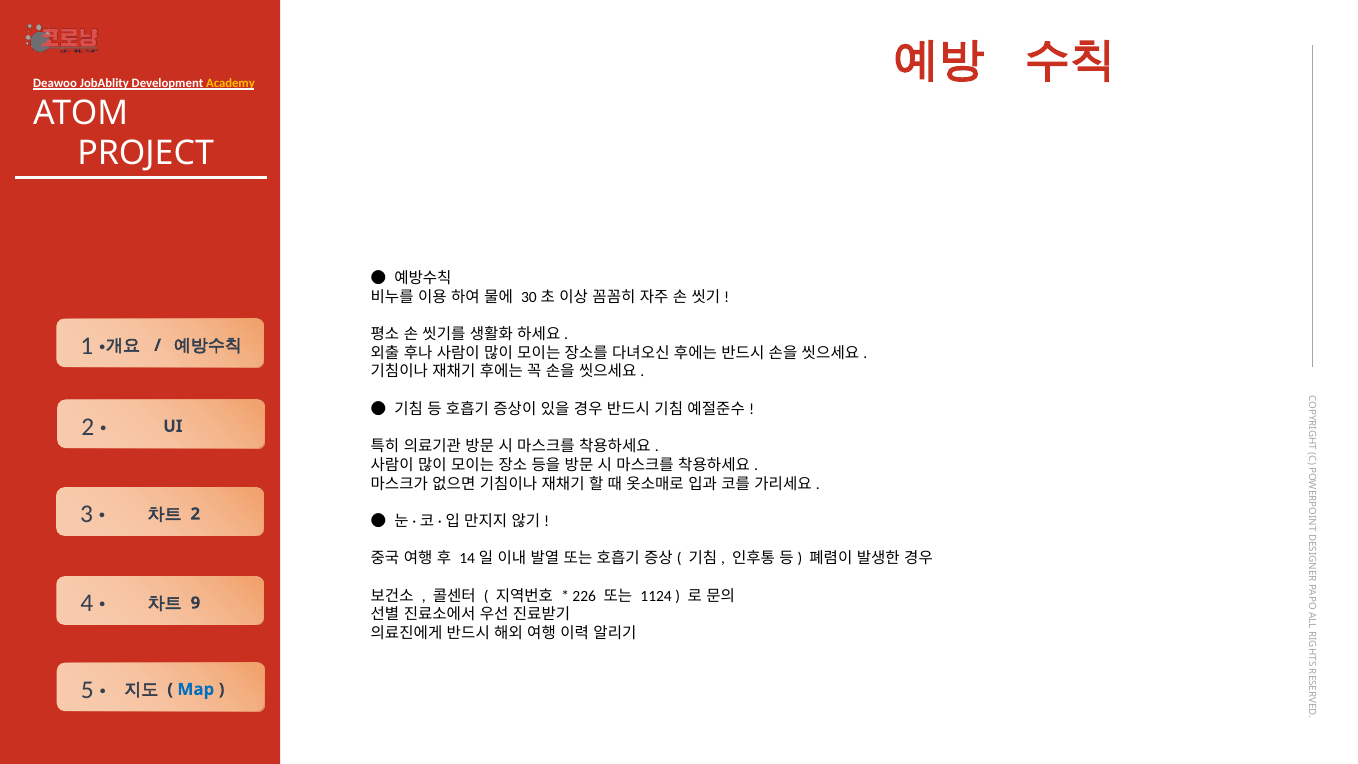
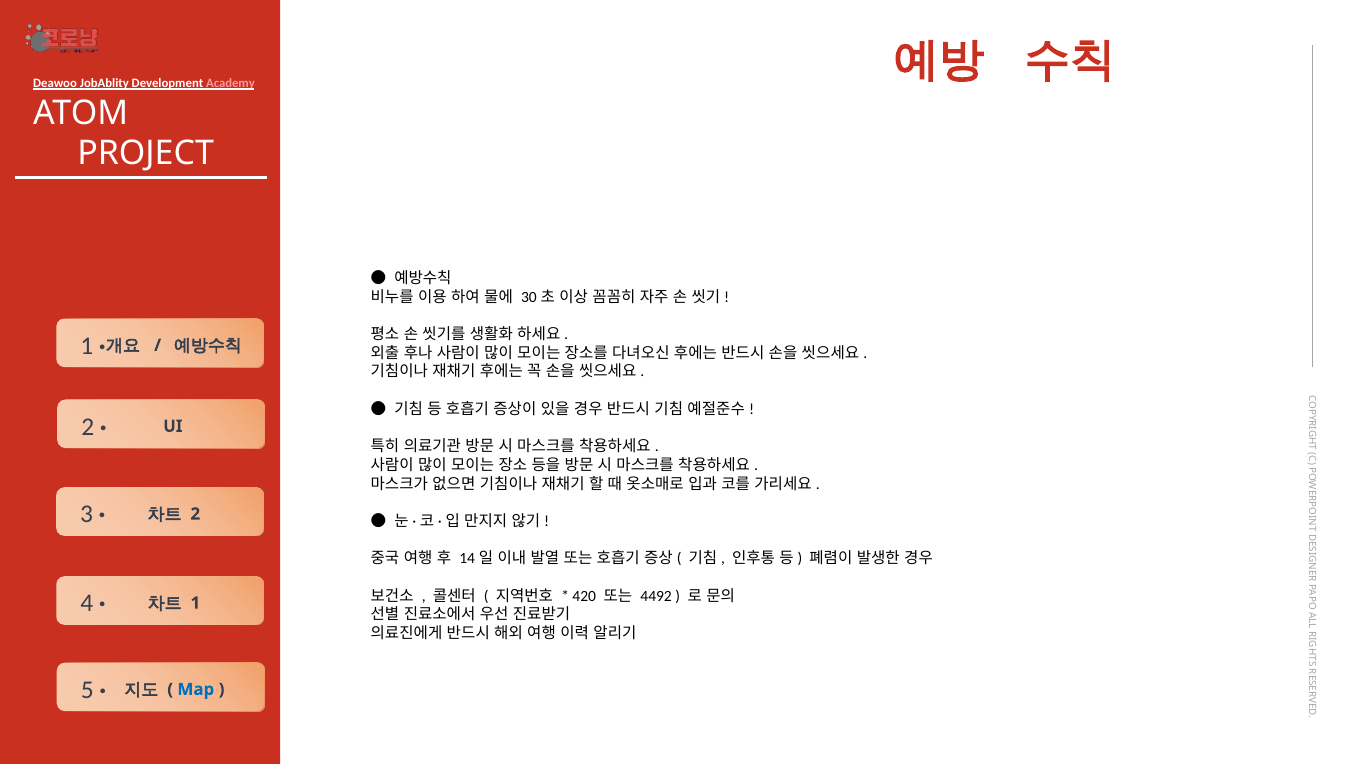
Academy colour: yellow -> pink (230, 83)
226: 226 -> 420 (584, 596)
1124: 1124 -> 4492 (656, 596)
9: 9 -> 1 (195, 603)
